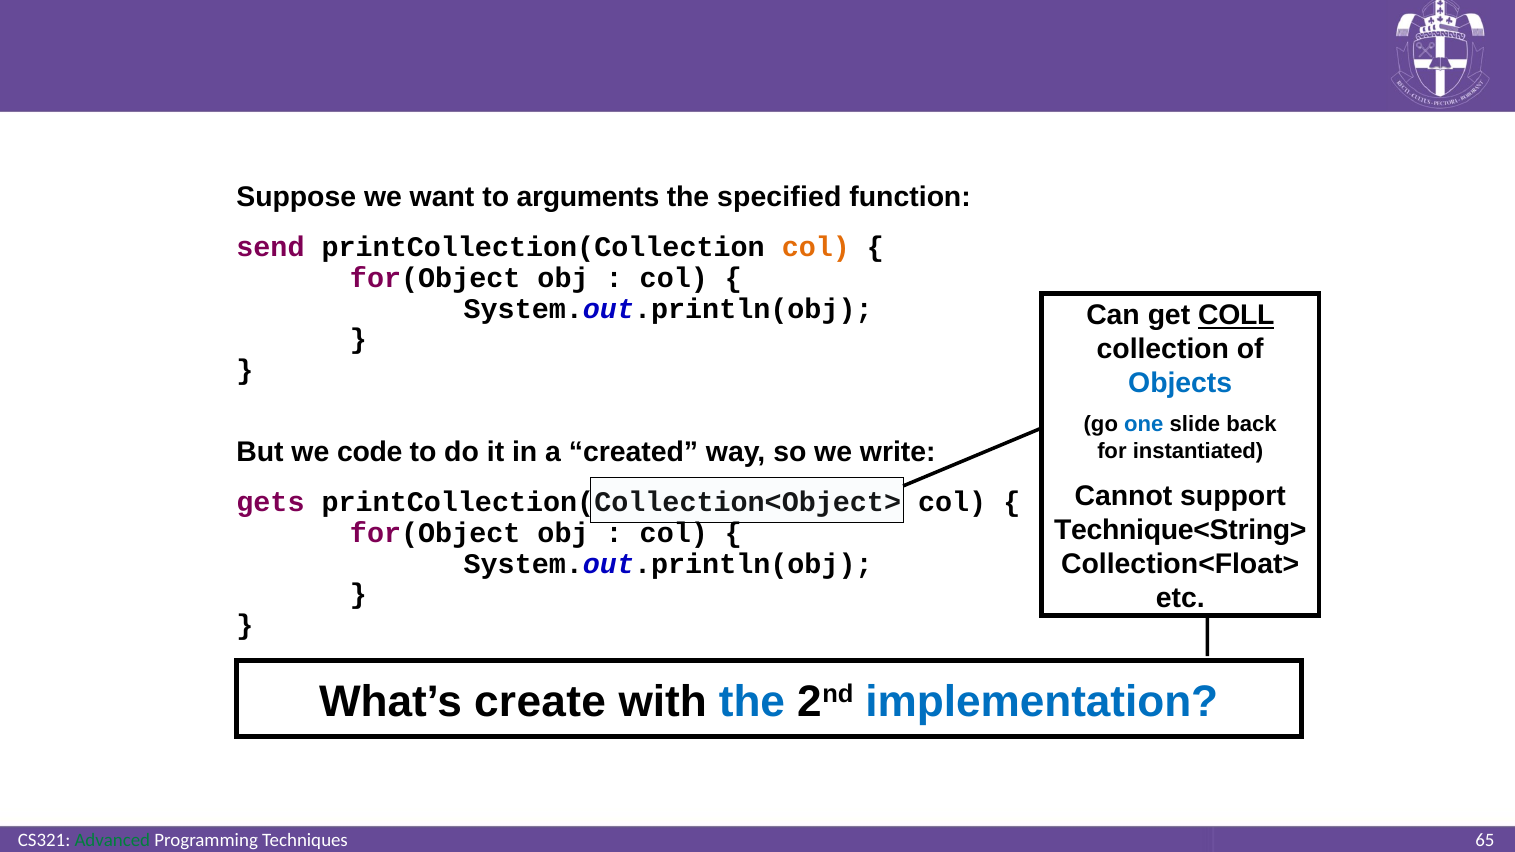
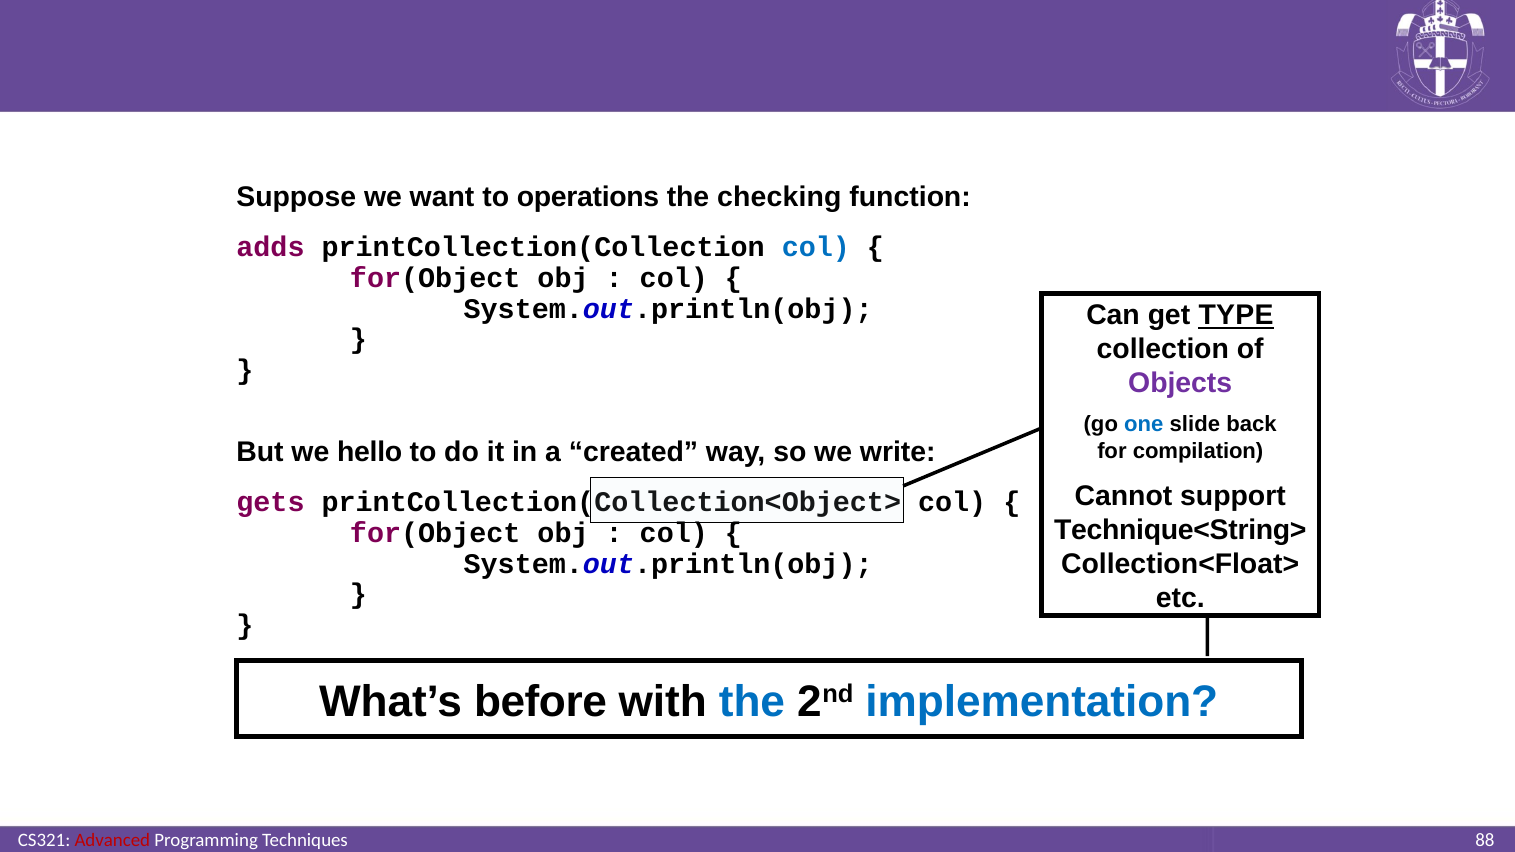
arguments: arguments -> operations (588, 197)
specified: specified -> checking (779, 197)
send: send -> adds (270, 247)
col colour: orange -> blue (816, 247)
COLL: COLL -> TYPE (1236, 316)
Objects colour: blue -> purple (1180, 384)
code: code -> hello (370, 452)
instantiated: instantiated -> compilation (1198, 451)
create: create -> before (540, 702)
Advanced colour: green -> red (112, 841)
65: 65 -> 88 (1485, 841)
